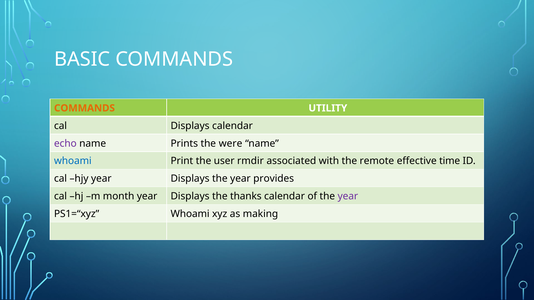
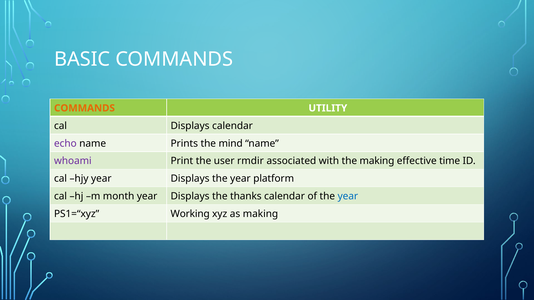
were: were -> mind (231, 144)
whoami colour: blue -> purple (73, 161)
the remote: remote -> making (377, 161)
provides: provides -> platform (274, 179)
year colour: purple -> blue (348, 196)
PS1=“xyz Whoami: Whoami -> Working (190, 214)
